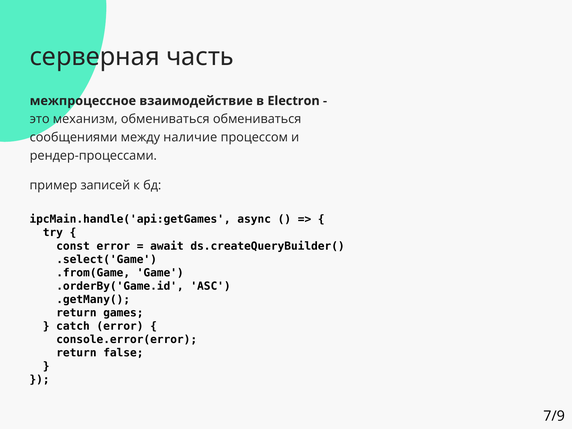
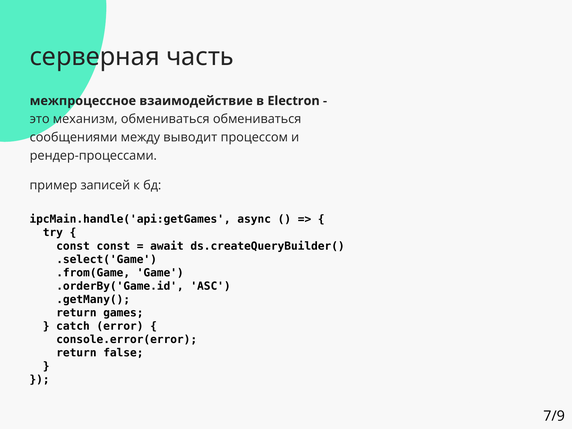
наличие: наличие -> выводит (190, 137)
const error: error -> const (113, 246)
